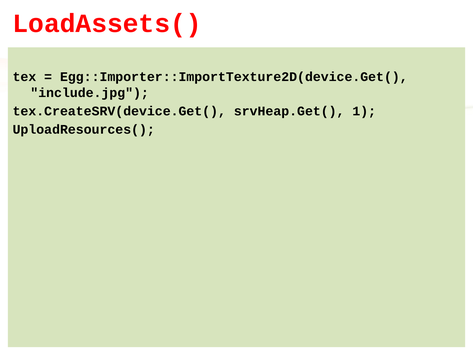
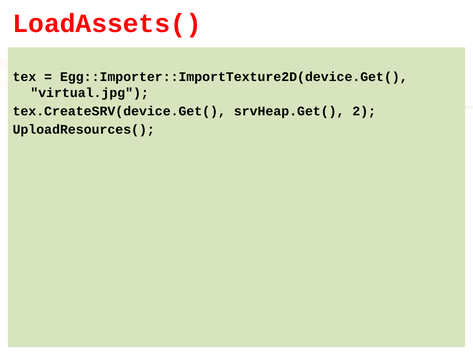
include.jpg: include.jpg -> virtual.jpg (90, 93)
1: 1 -> 2 (364, 111)
